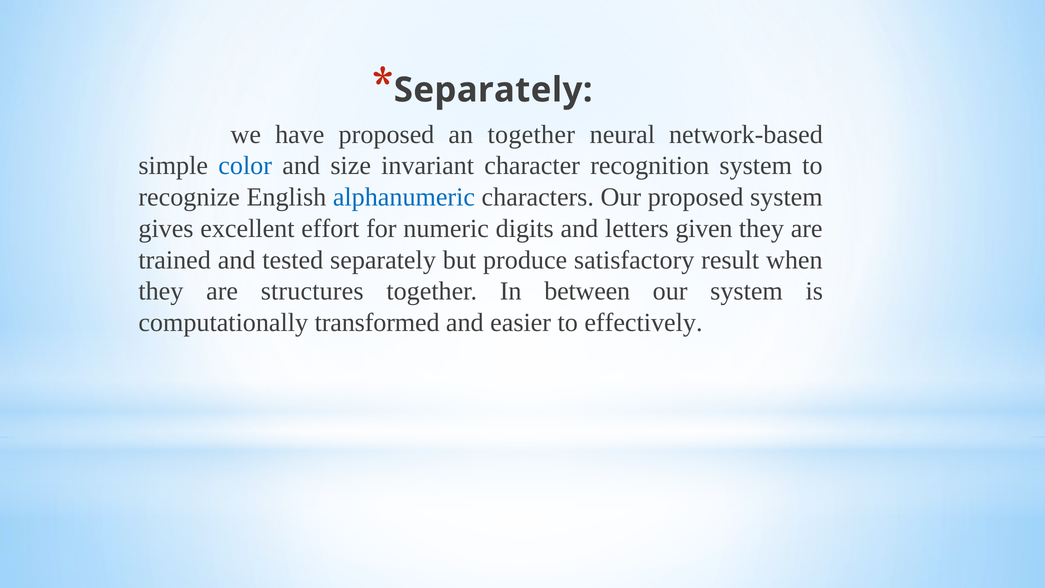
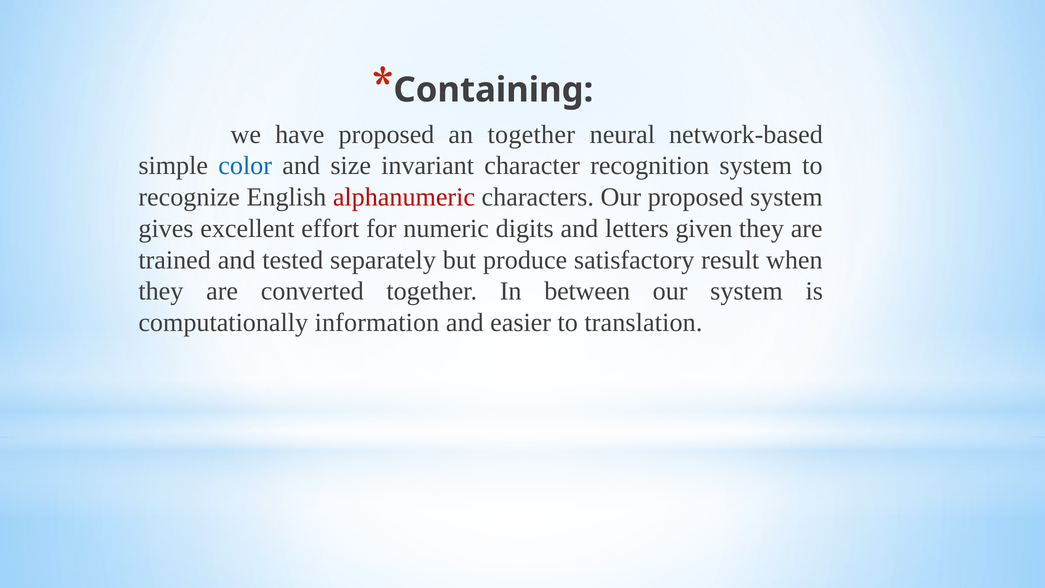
Separately: Separately -> Containing (493, 90)
alphanumeric colour: blue -> red (404, 197)
structures: structures -> converted (312, 291)
transformed: transformed -> information (377, 323)
effectively: effectively -> translation (643, 323)
